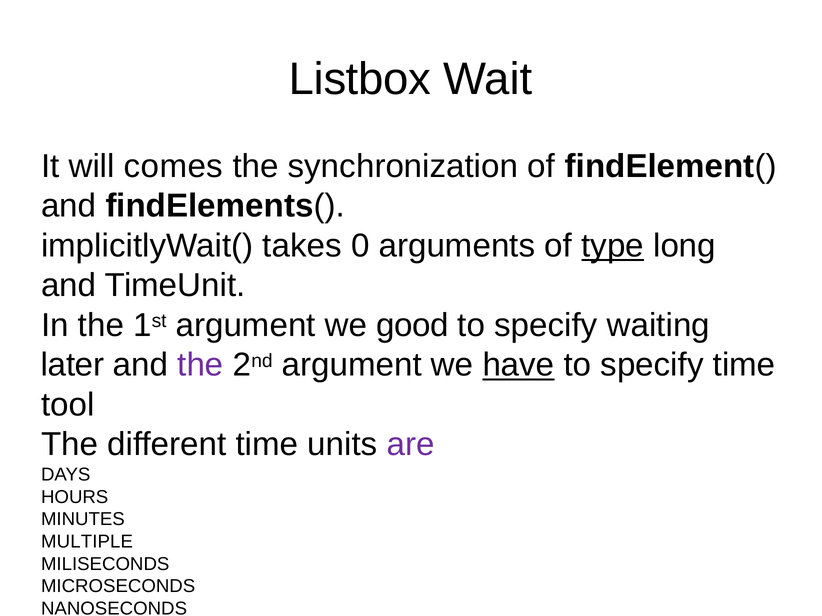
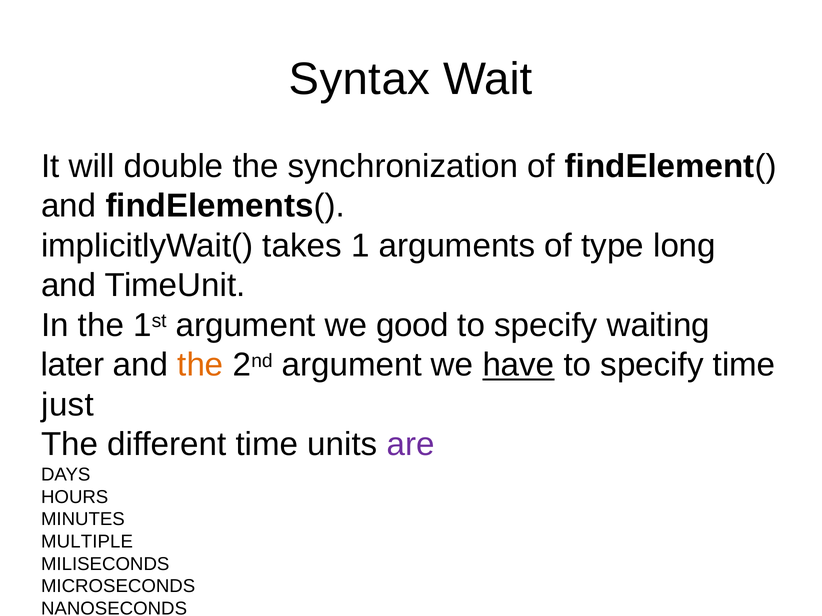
Listbox: Listbox -> Syntax (359, 79)
comes: comes -> double (174, 166)
0: 0 -> 1 (360, 246)
type underline: present -> none (613, 246)
the colour: purple -> orange (200, 365)
tool: tool -> just (68, 405)
